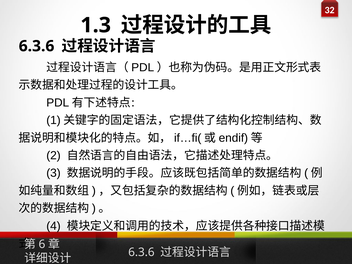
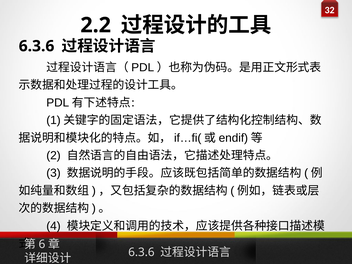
1.3: 1.3 -> 2.2 (96, 25)
